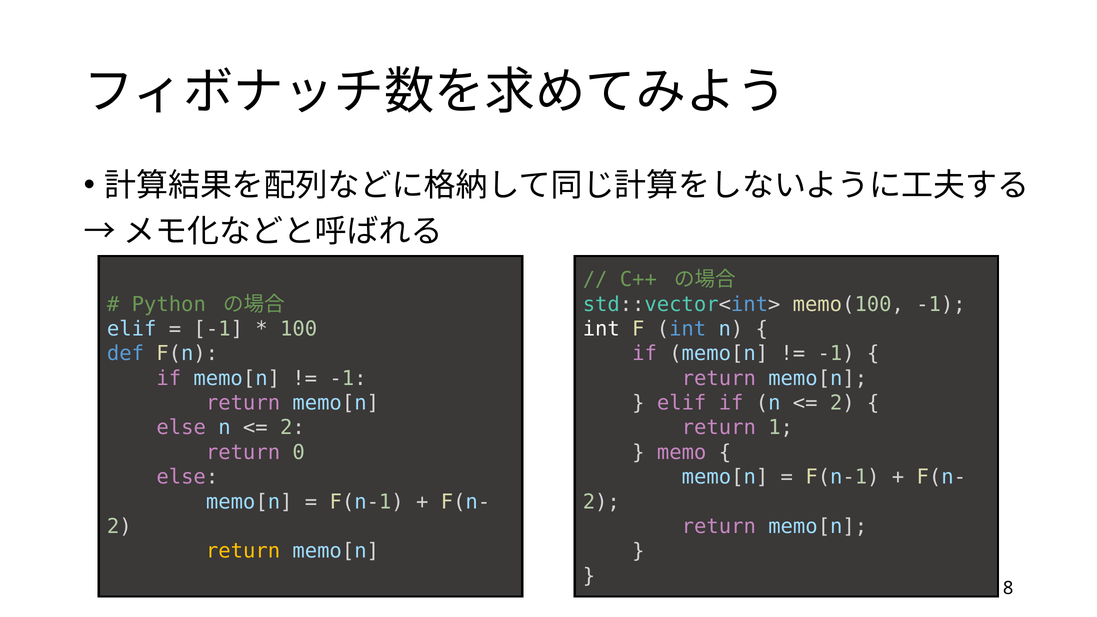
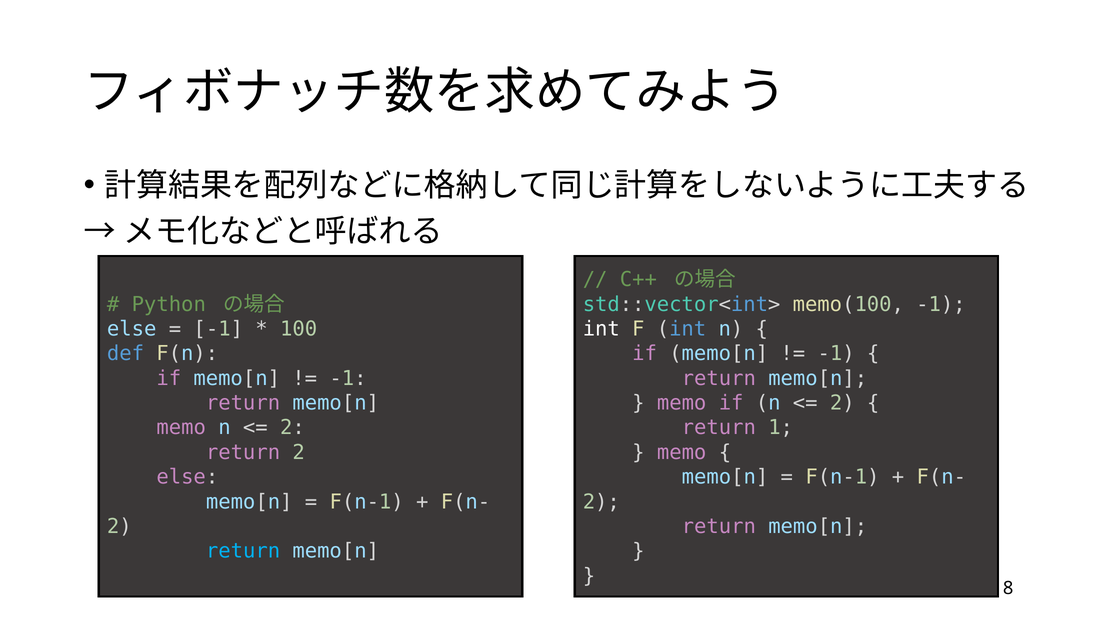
elif: elif -> else (132, 329)
elif: elif -> memo (682, 403)
else: else -> memo (181, 428)
return 0: 0 -> 2 (299, 452)
return colour: yellow -> light blue (243, 551)
